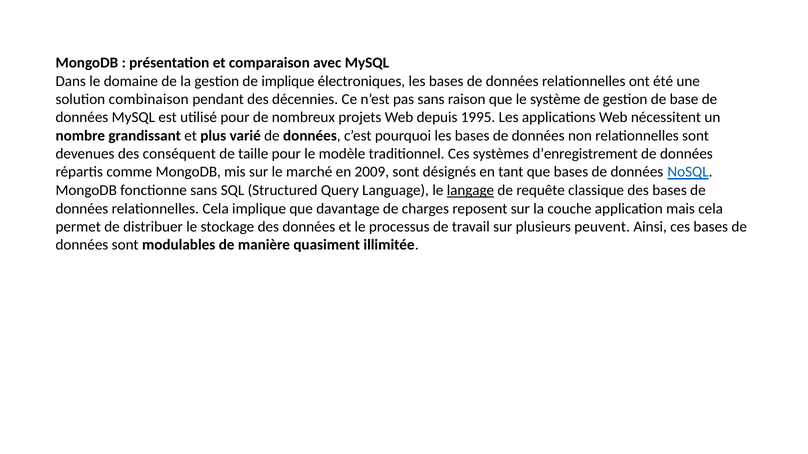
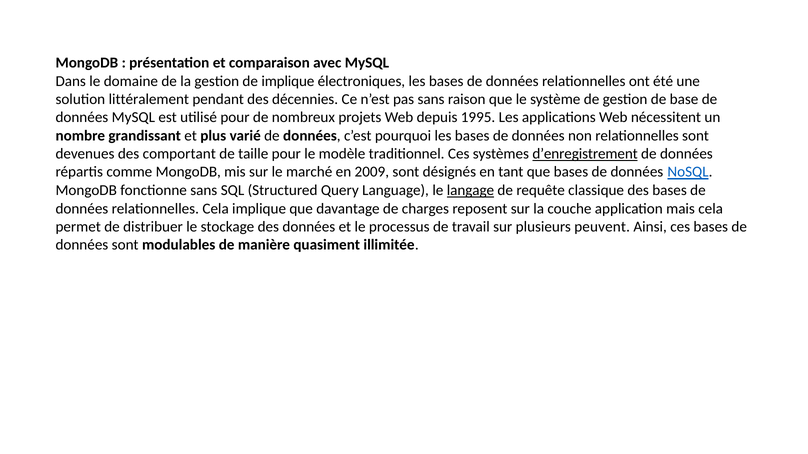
combinaison: combinaison -> littéralement (149, 99)
conséquent: conséquent -> comportant (179, 154)
d’enregistrement underline: none -> present (585, 154)
